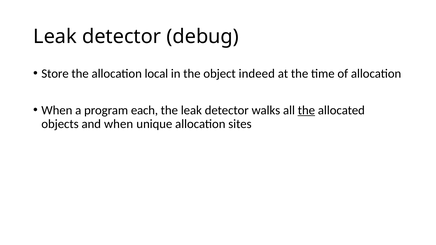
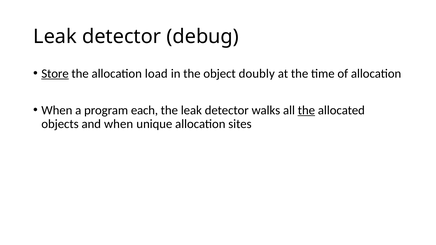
Store underline: none -> present (55, 74)
local: local -> load (156, 74)
indeed: indeed -> doubly (257, 74)
